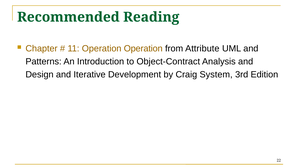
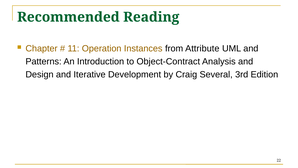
Operation Operation: Operation -> Instances (143, 48)
System: System -> Several (216, 74)
